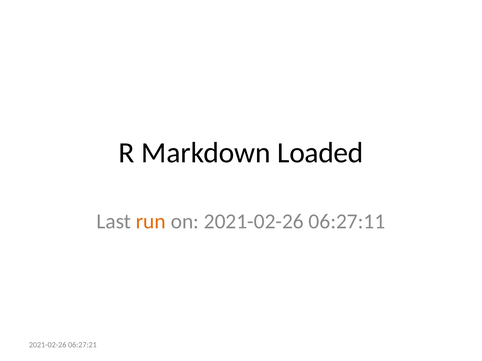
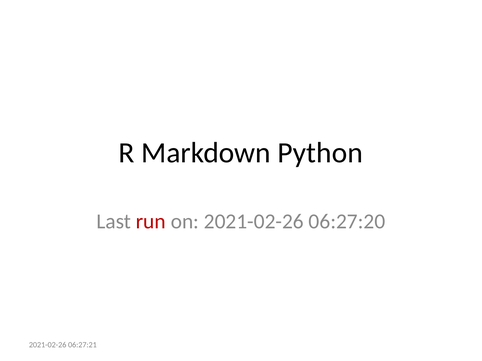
Loaded: Loaded -> Python (320, 153)
run colour: orange -> red (151, 222)
06:27:11: 06:27:11 -> 06:27:20 (347, 222)
